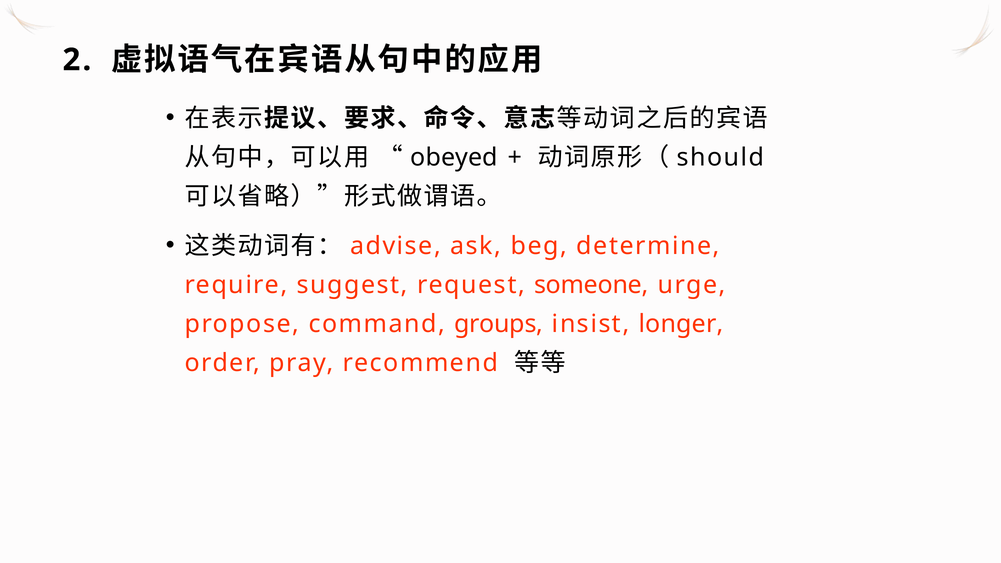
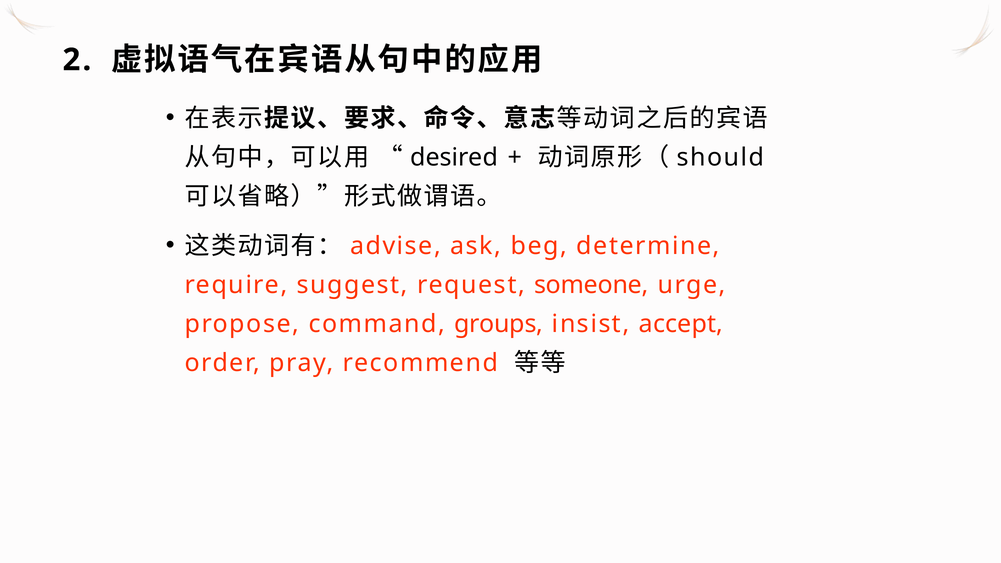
obeyed: obeyed -> desired (454, 157)
longer: longer -> accept (681, 324)
